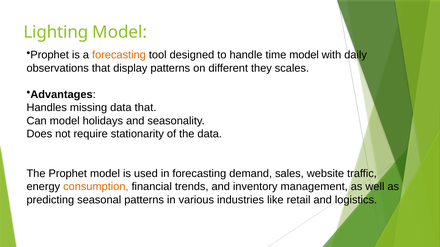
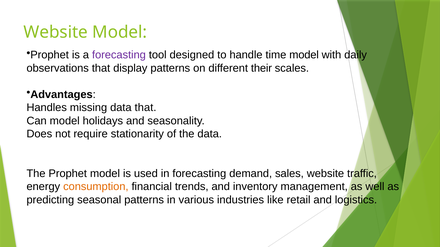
Lighting: Lighting -> Website (56, 32)
forecasting colour: orange -> purple (119, 55)
they: they -> their (261, 68)
